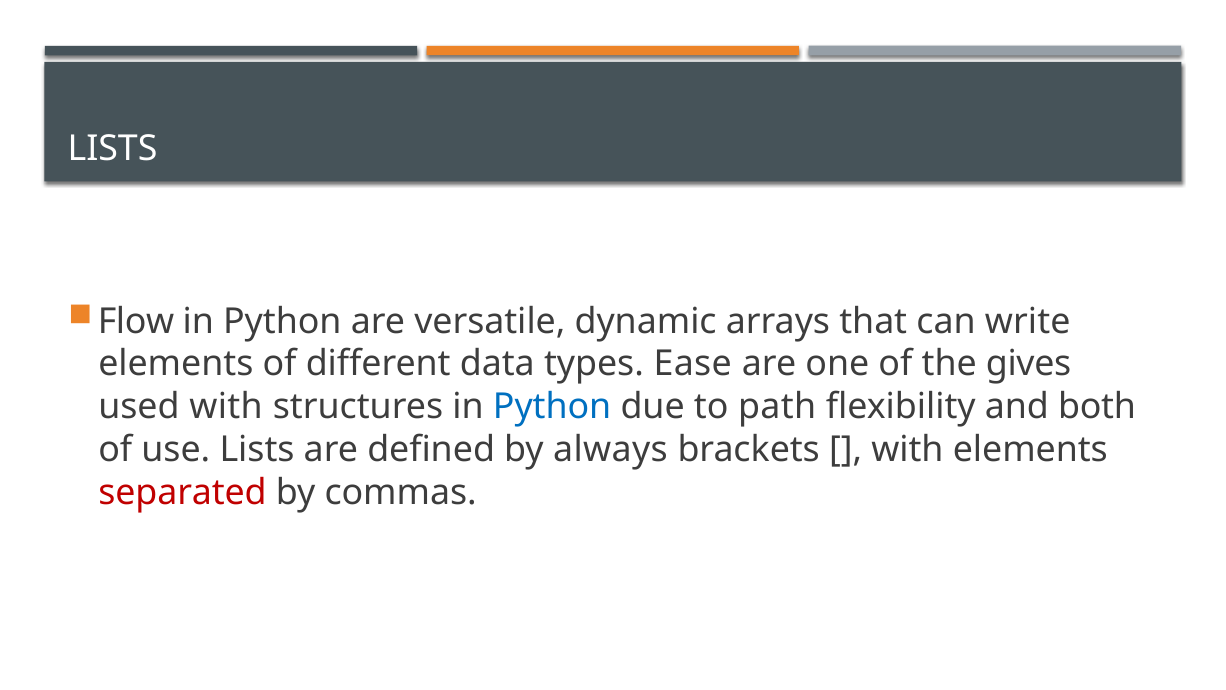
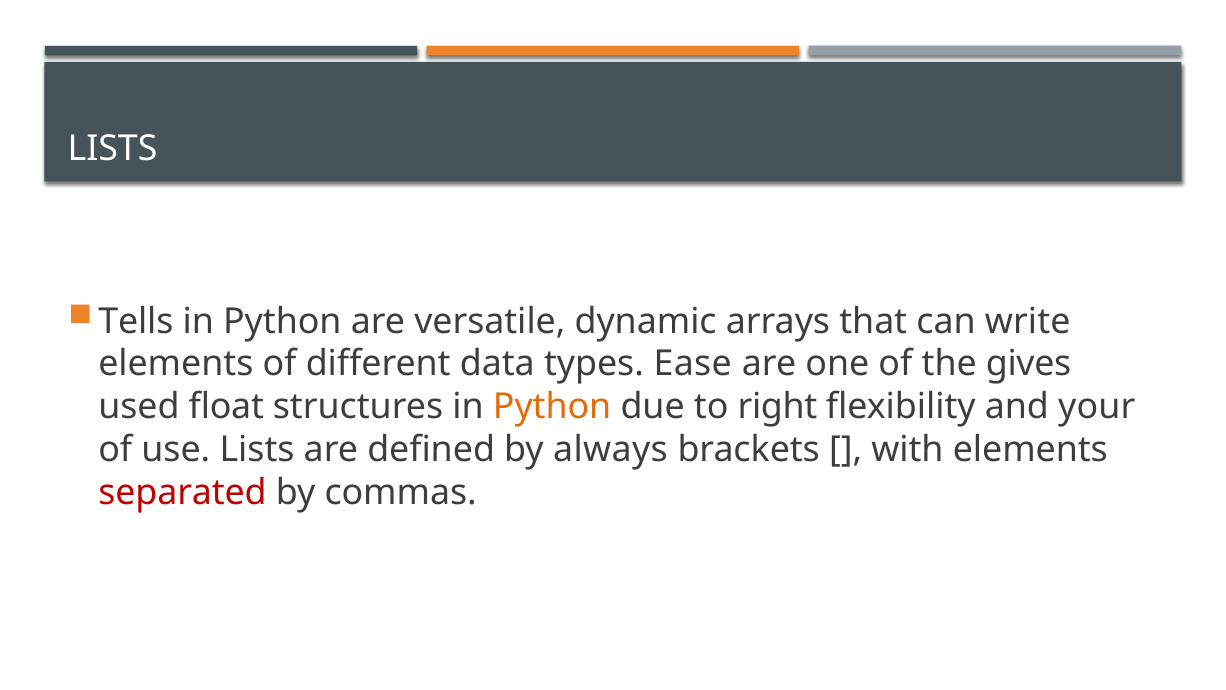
Flow: Flow -> Tells (136, 321)
used with: with -> float (226, 407)
Python colour: blue -> orange (552, 407)
path: path -> right (777, 407)
both: both -> your (1097, 407)
